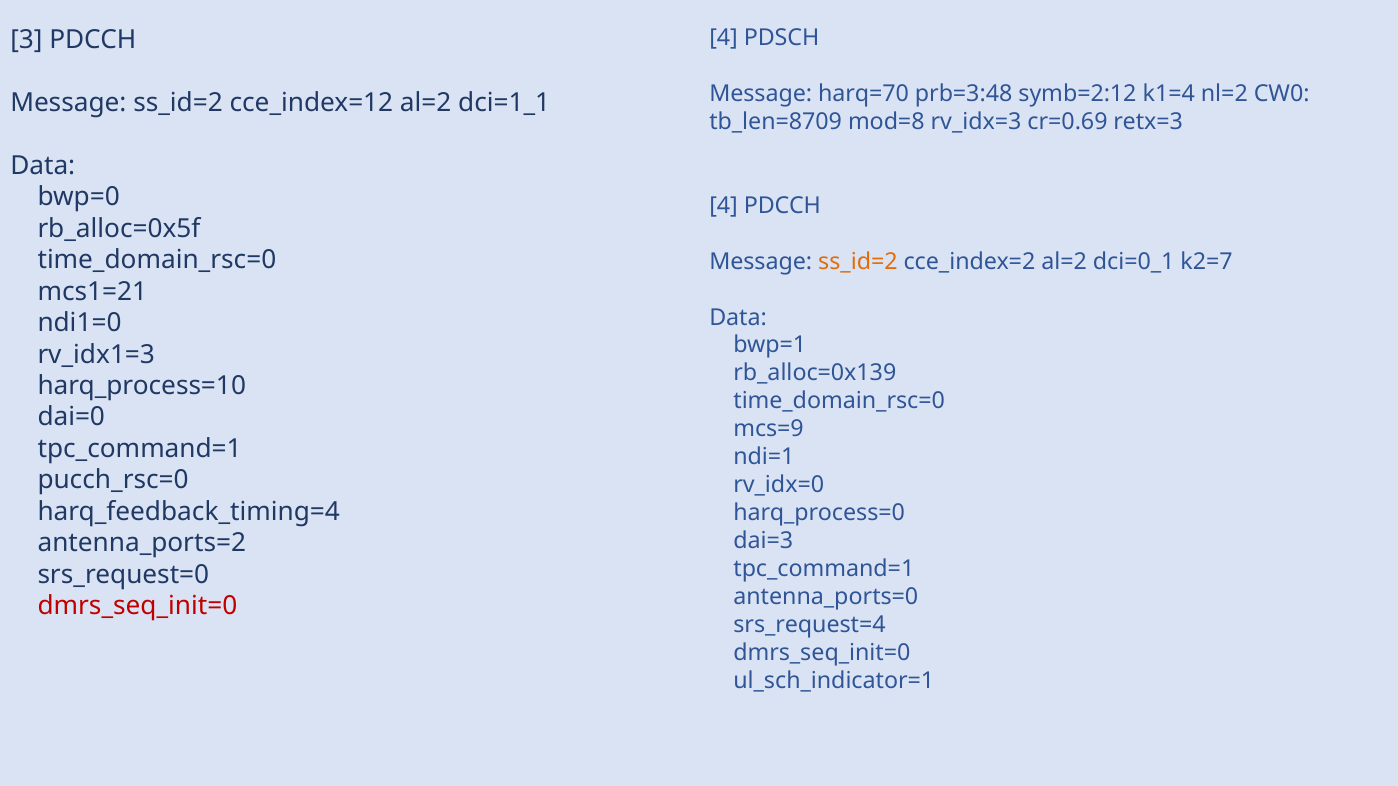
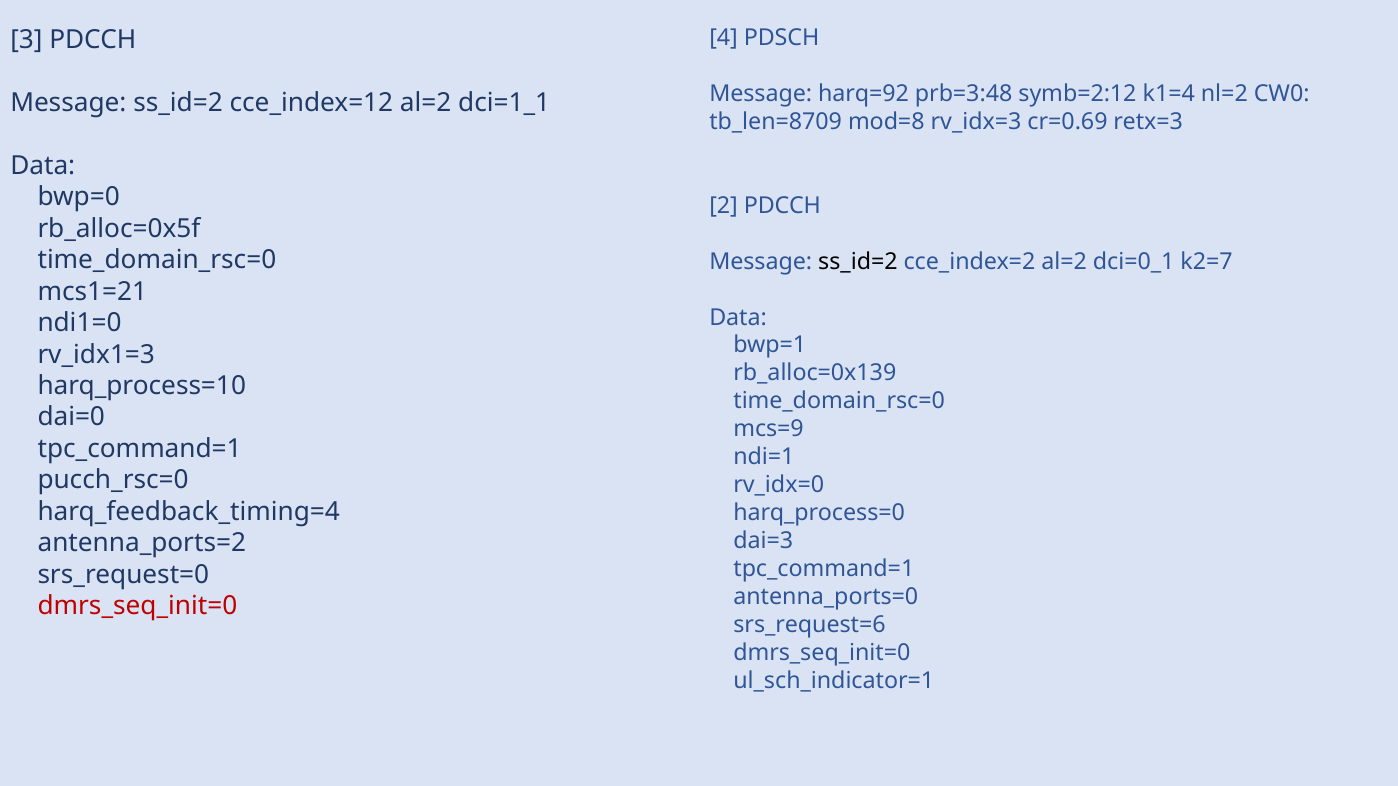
harq=70: harq=70 -> harq=92 (864, 94)
4: 4 -> 2 (724, 206)
ss_id=2 colour: orange -> black (858, 262)
srs_request=4: srs_request=4 -> srs_request=6 (809, 625)
